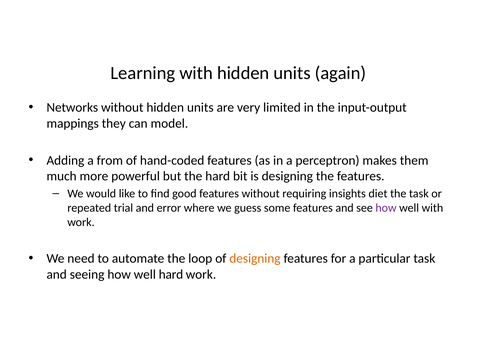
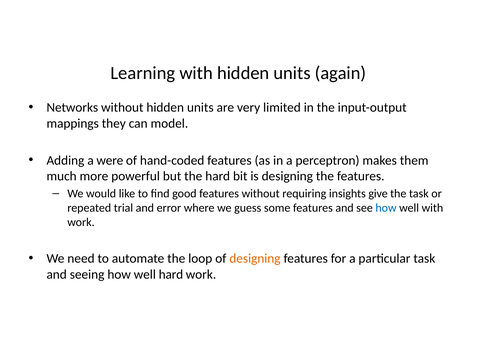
from: from -> were (110, 161)
diet: diet -> give (378, 194)
how colour: purple -> blue (386, 208)
